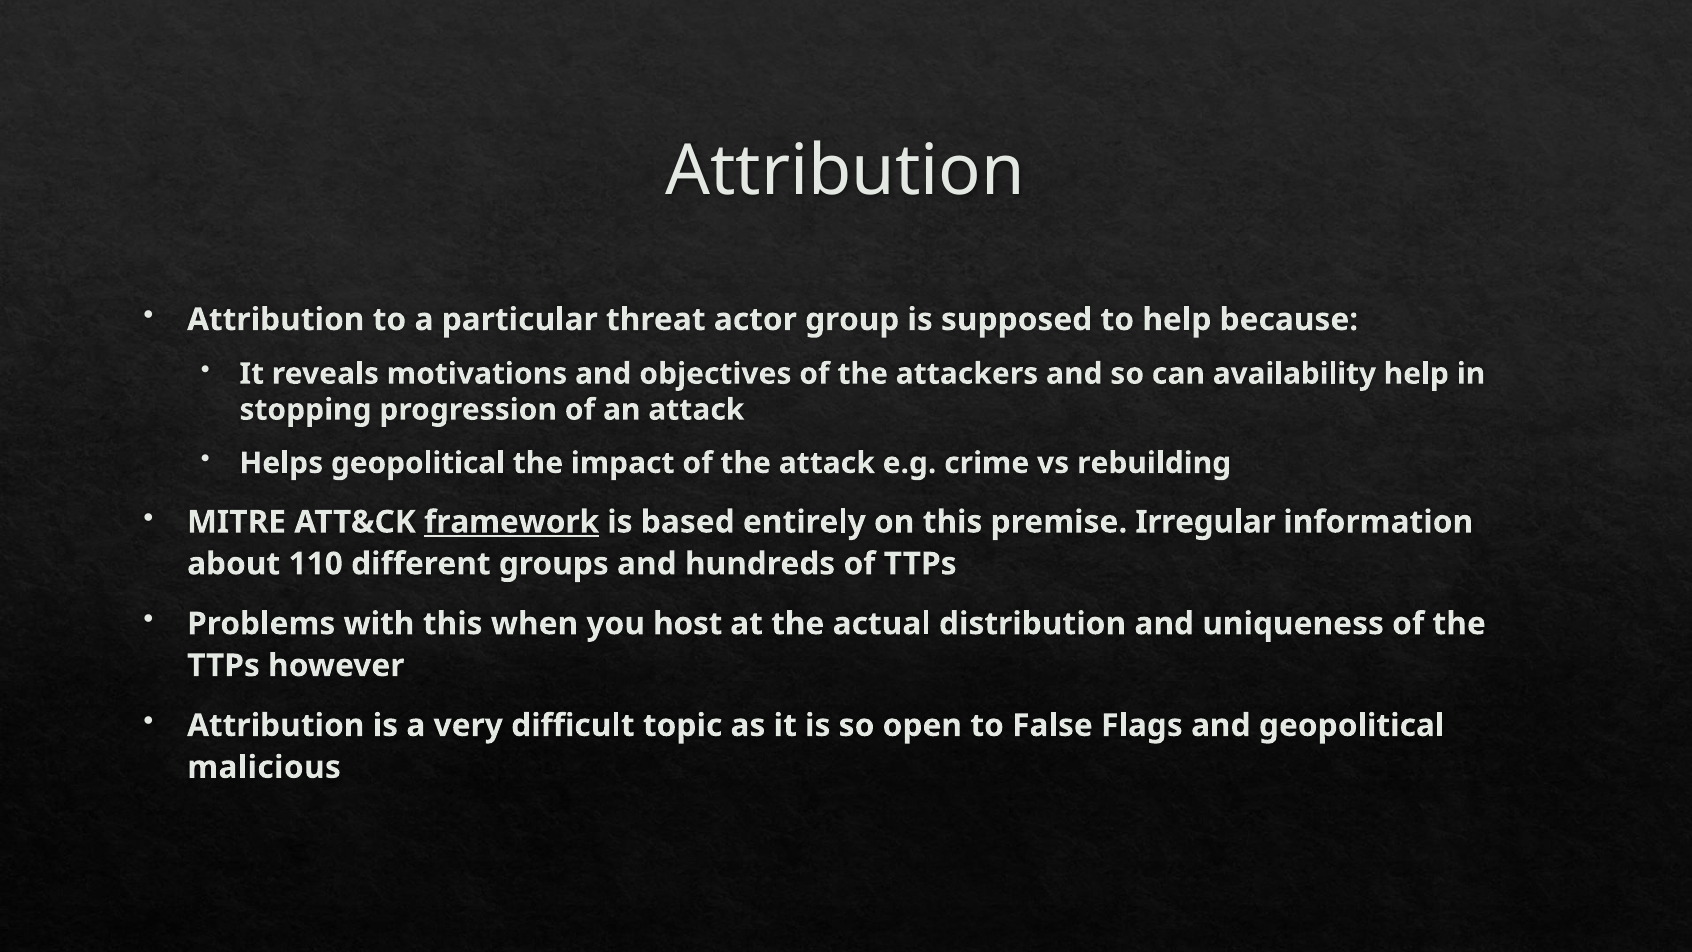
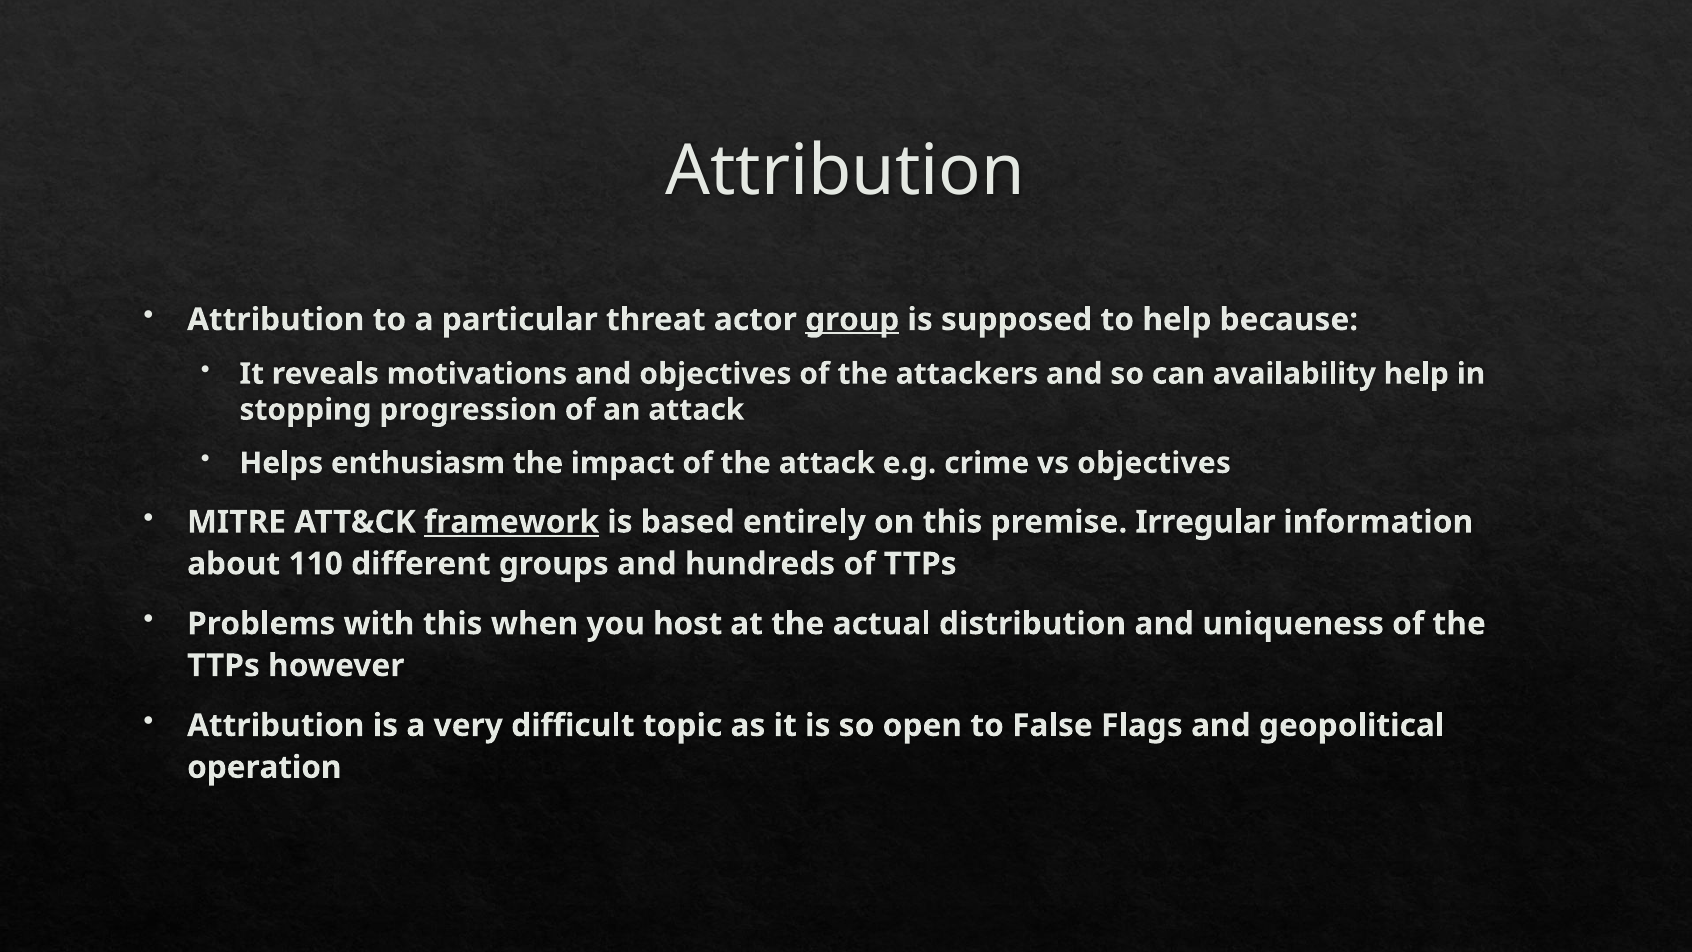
group underline: none -> present (852, 320)
Helps geopolitical: geopolitical -> enthusiasm (418, 463)
vs rebuilding: rebuilding -> objectives (1154, 463)
malicious: malicious -> operation (264, 767)
